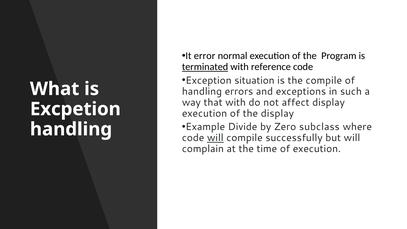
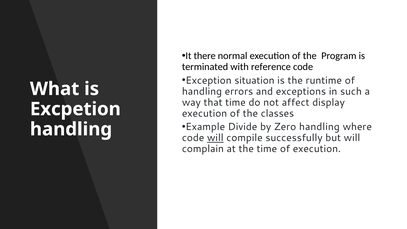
error: error -> there (205, 56)
terminated underline: present -> none (205, 67)
the compile: compile -> runtime (324, 80)
that with: with -> time (236, 102)
the display: display -> classes (277, 113)
Zero subclass: subclass -> handling (319, 127)
